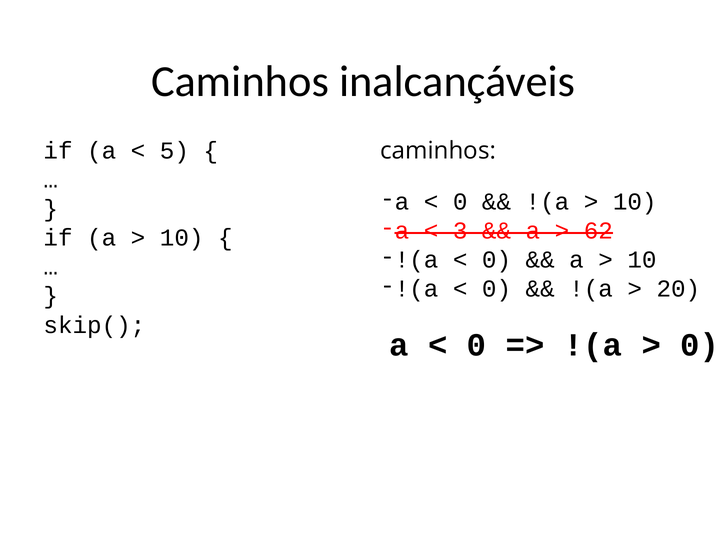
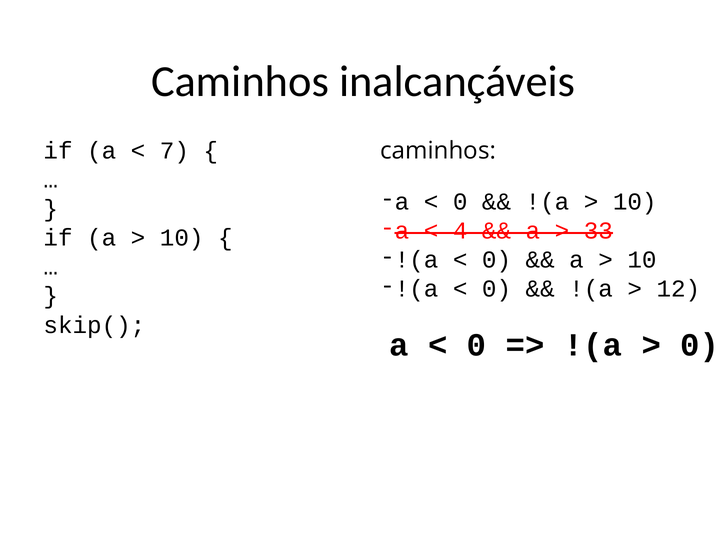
5: 5 -> 7 (174, 151)
3: 3 -> 4 (460, 231)
62: 62 -> 33 (598, 231)
20: 20 -> 12 (678, 289)
